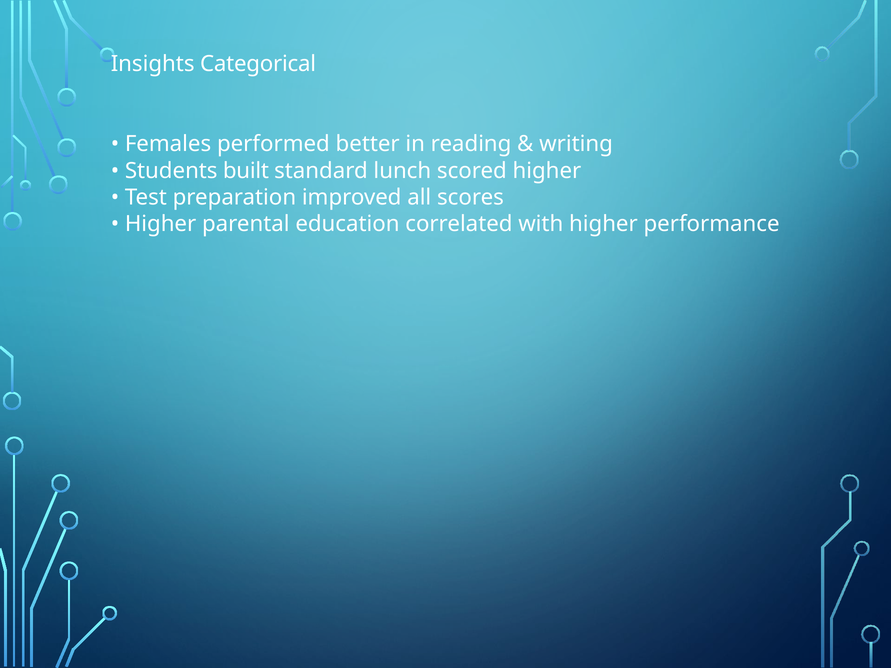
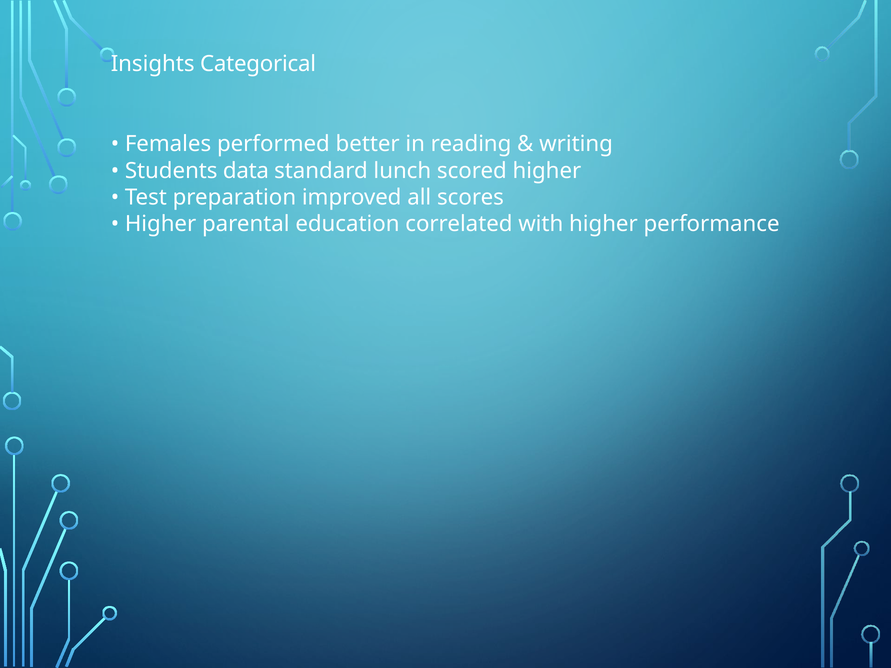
built: built -> data (246, 171)
